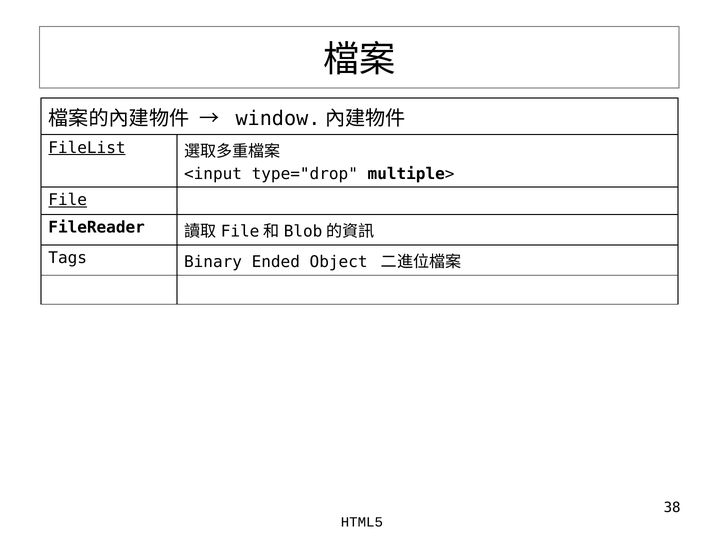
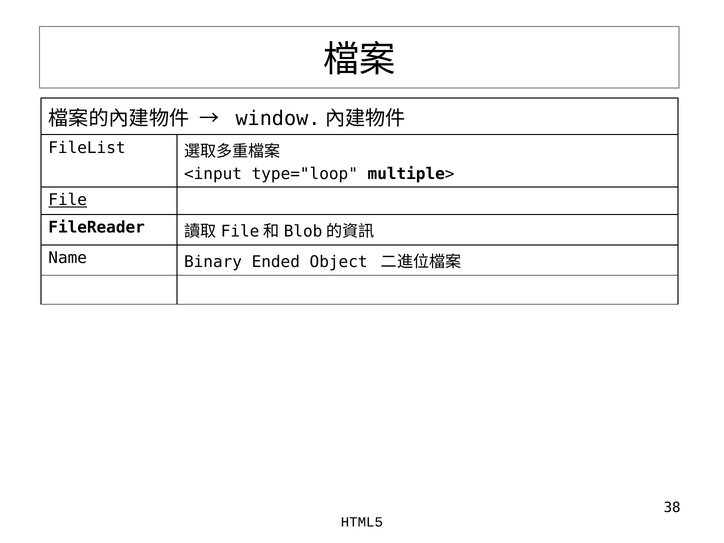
FileList underline: present -> none (87, 148)
type="drop: type="drop -> type="loop (305, 174)
Tags: Tags -> Name (68, 258)
